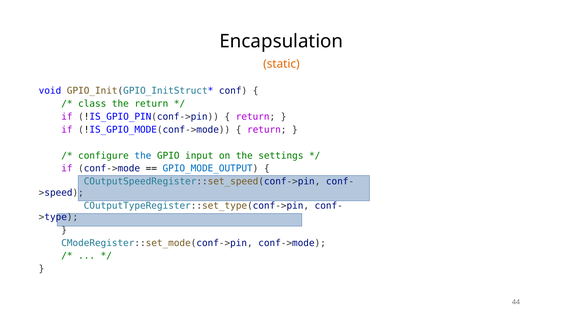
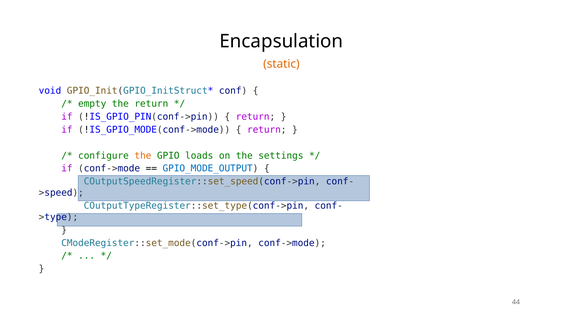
class: class -> empty (92, 104)
the colour: blue -> orange (143, 155)
input: input -> loads (199, 155)
